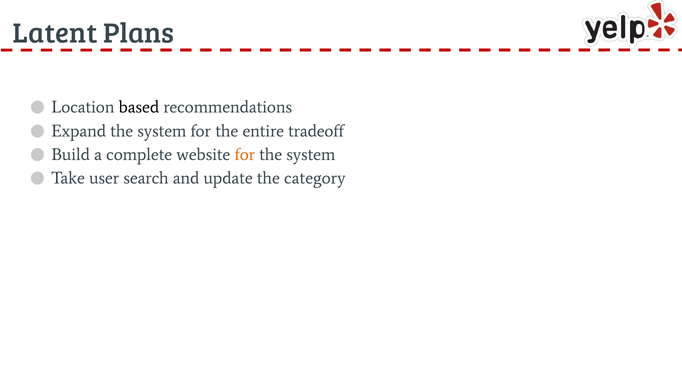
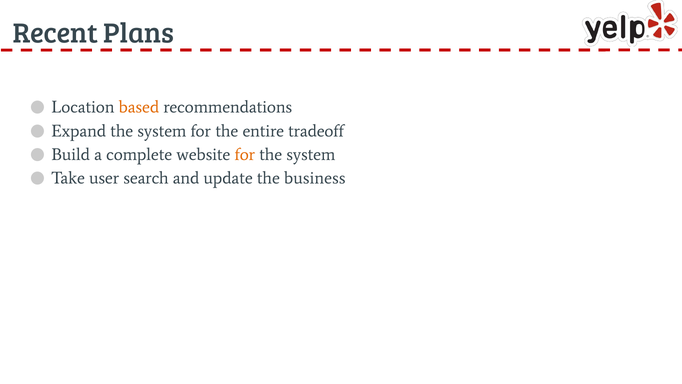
Latent: Latent -> Recent (55, 33)
based colour: black -> orange (139, 107)
category: category -> business (315, 178)
